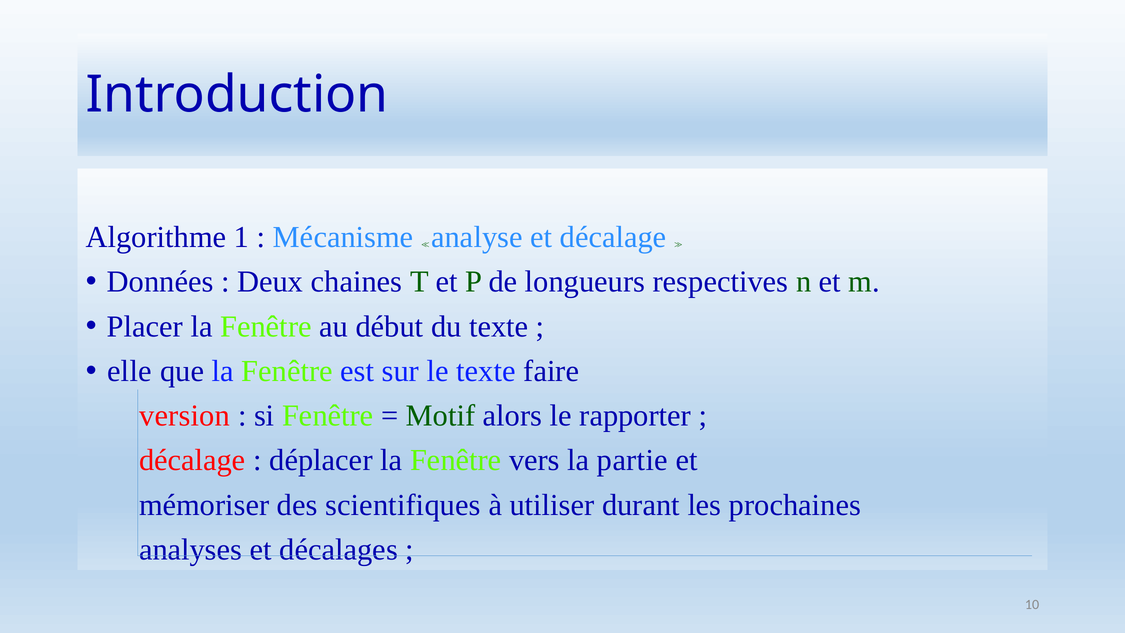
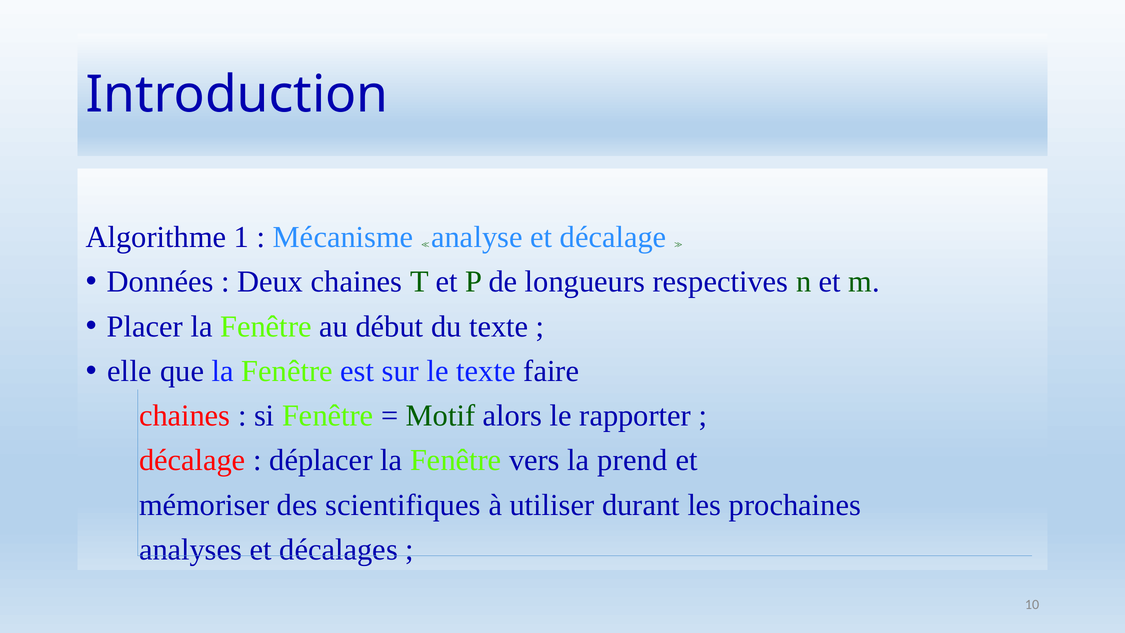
version: version -> chaines (185, 416)
partie: partie -> prend (632, 460)
